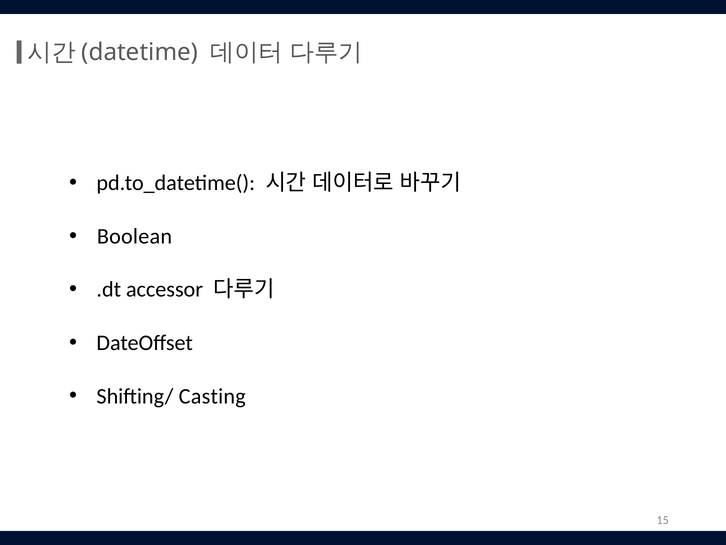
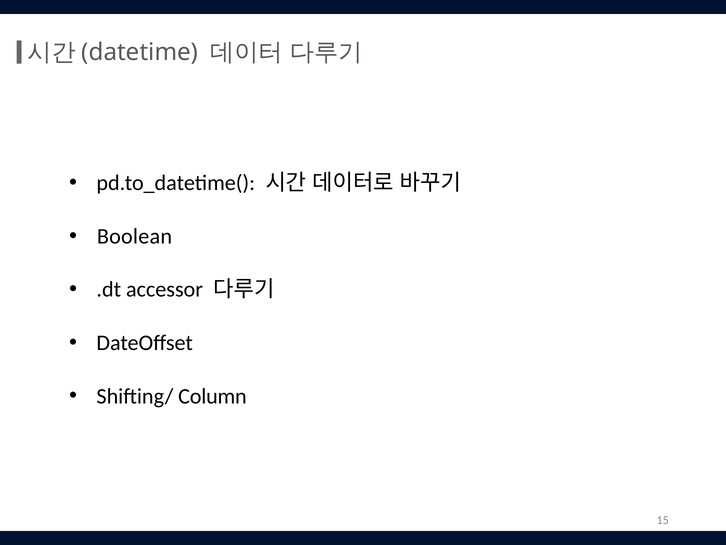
Casting: Casting -> Column (212, 396)
